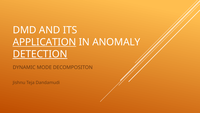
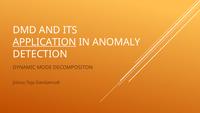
DETECTION underline: present -> none (40, 54)
